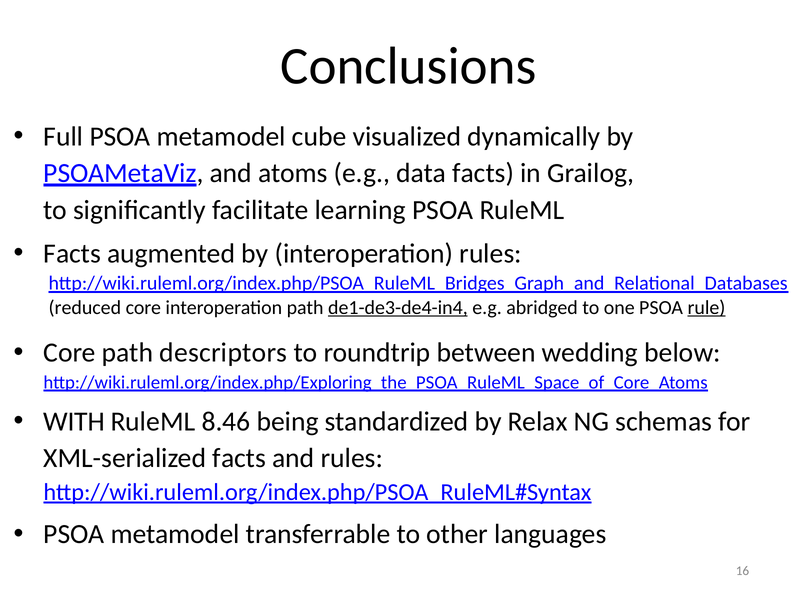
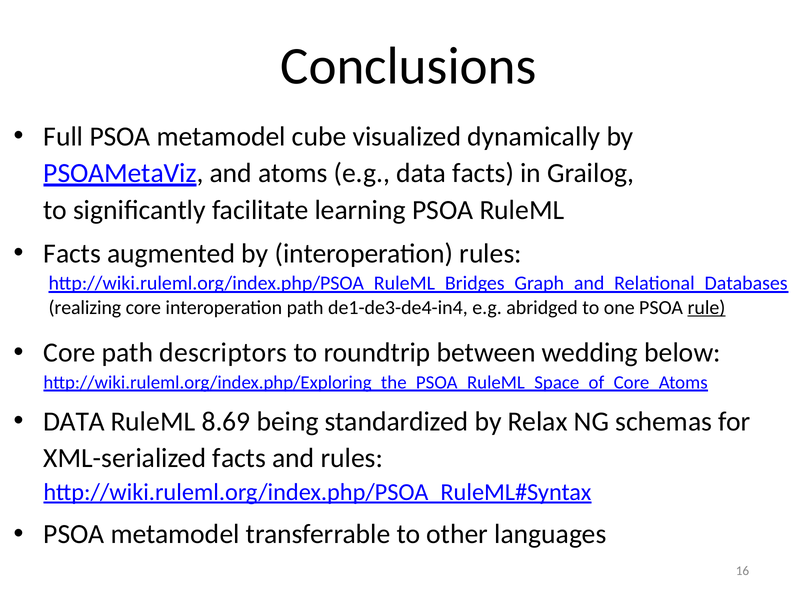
reduced: reduced -> realizing (85, 307)
de1-de3-de4-in4 underline: present -> none (398, 307)
WITH: WITH -> DATA (74, 421)
8.46: 8.46 -> 8.69 (226, 421)
